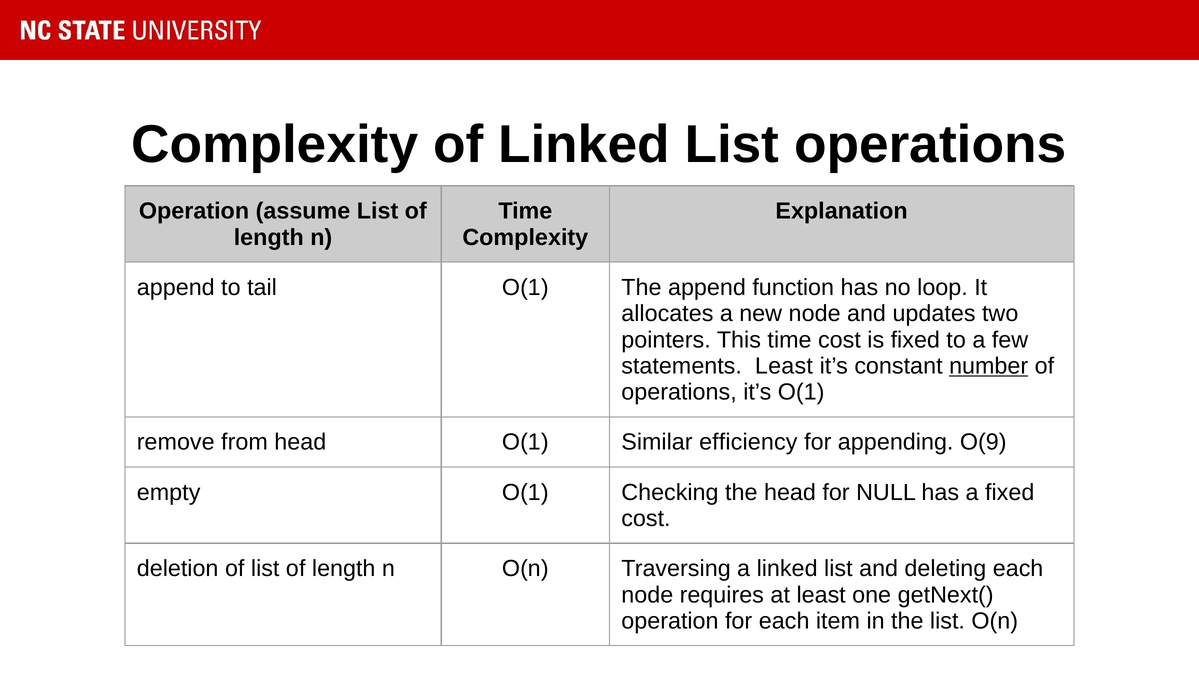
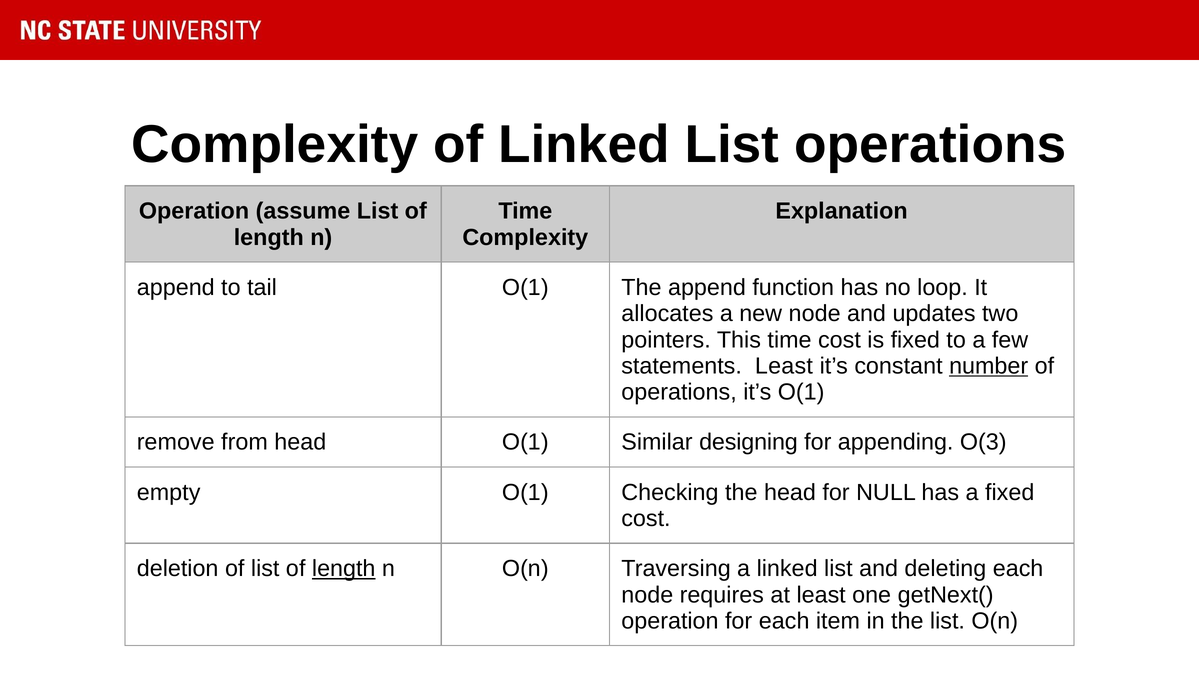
efficiency: efficiency -> designing (748, 443)
O(9: O(9 -> O(3 (983, 443)
length underline: none -> present (344, 569)
